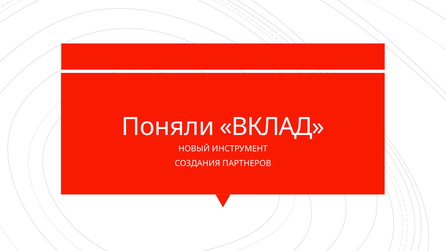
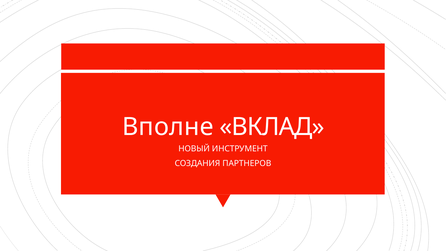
Поняли: Поняли -> Вполне (168, 127)
